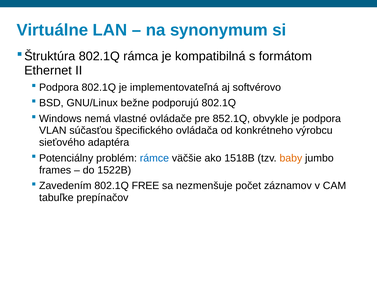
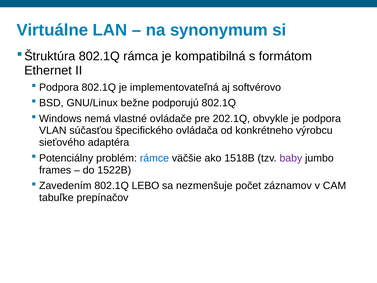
852.1Q: 852.1Q -> 202.1Q (231, 118)
baby colour: orange -> purple (291, 158)
FREE: FREE -> LEBO (145, 186)
